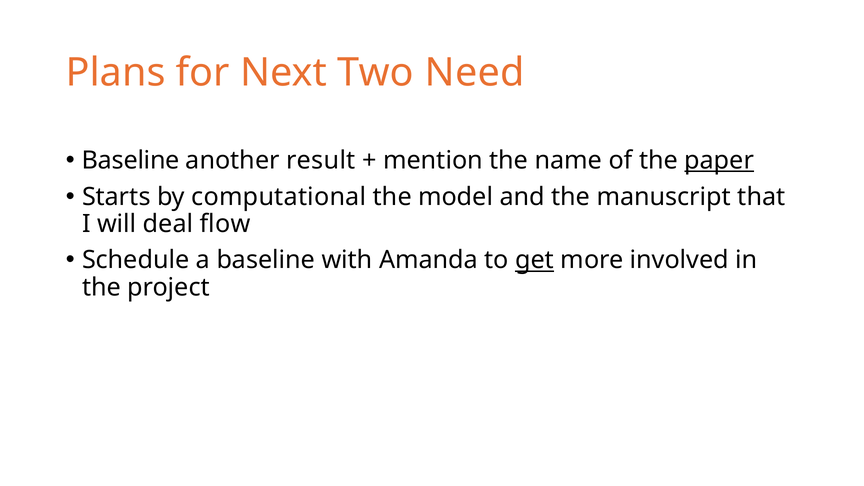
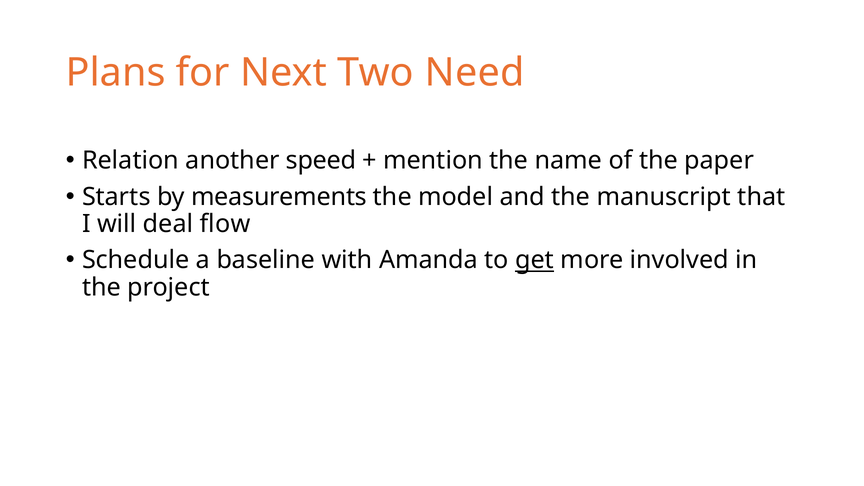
Baseline: Baseline -> Relation (131, 160)
result: result -> speed (321, 160)
paper underline: present -> none (719, 160)
computational: computational -> measurements (279, 197)
